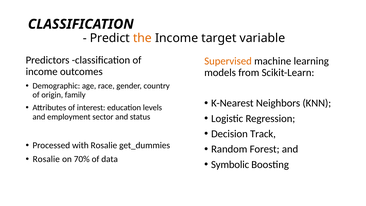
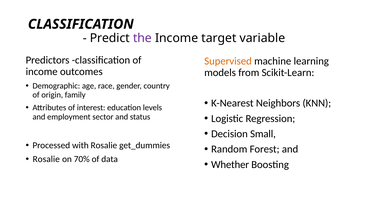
the colour: orange -> purple (142, 38)
Track: Track -> Small (263, 134)
Symbolic: Symbolic -> Whether (230, 164)
